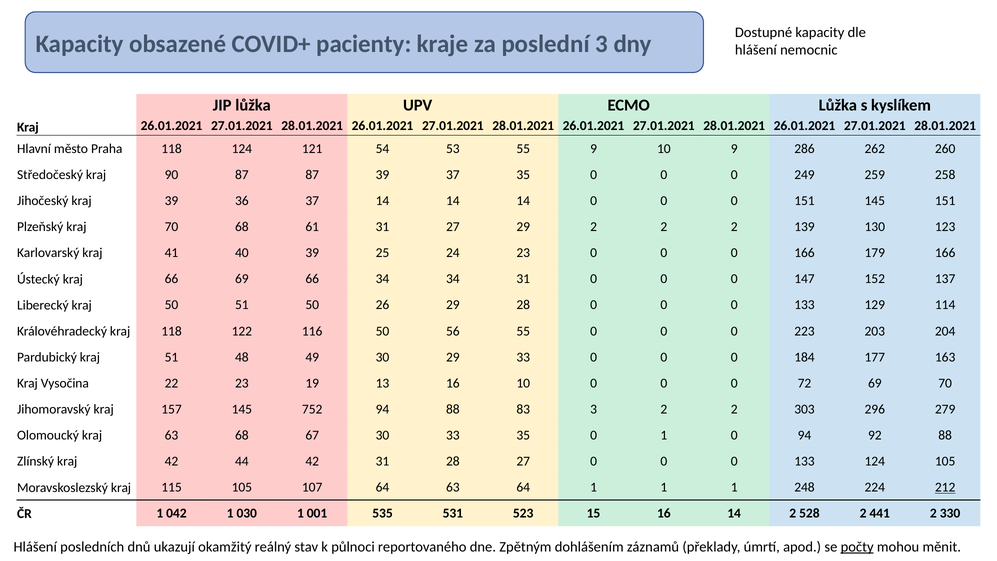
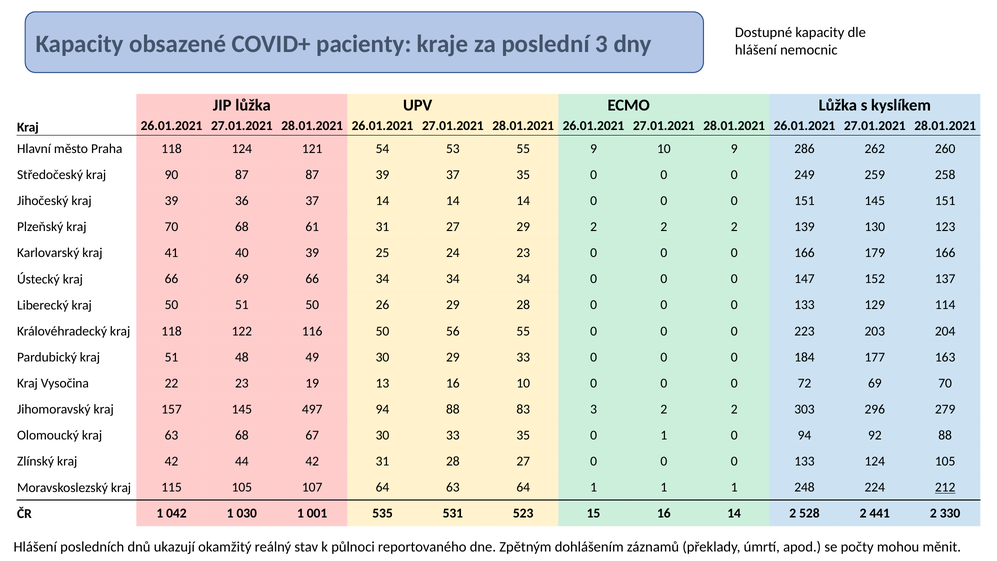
34 34 31: 31 -> 34 (523, 279)
752: 752 -> 497 (312, 409)
počty underline: present -> none (857, 547)
